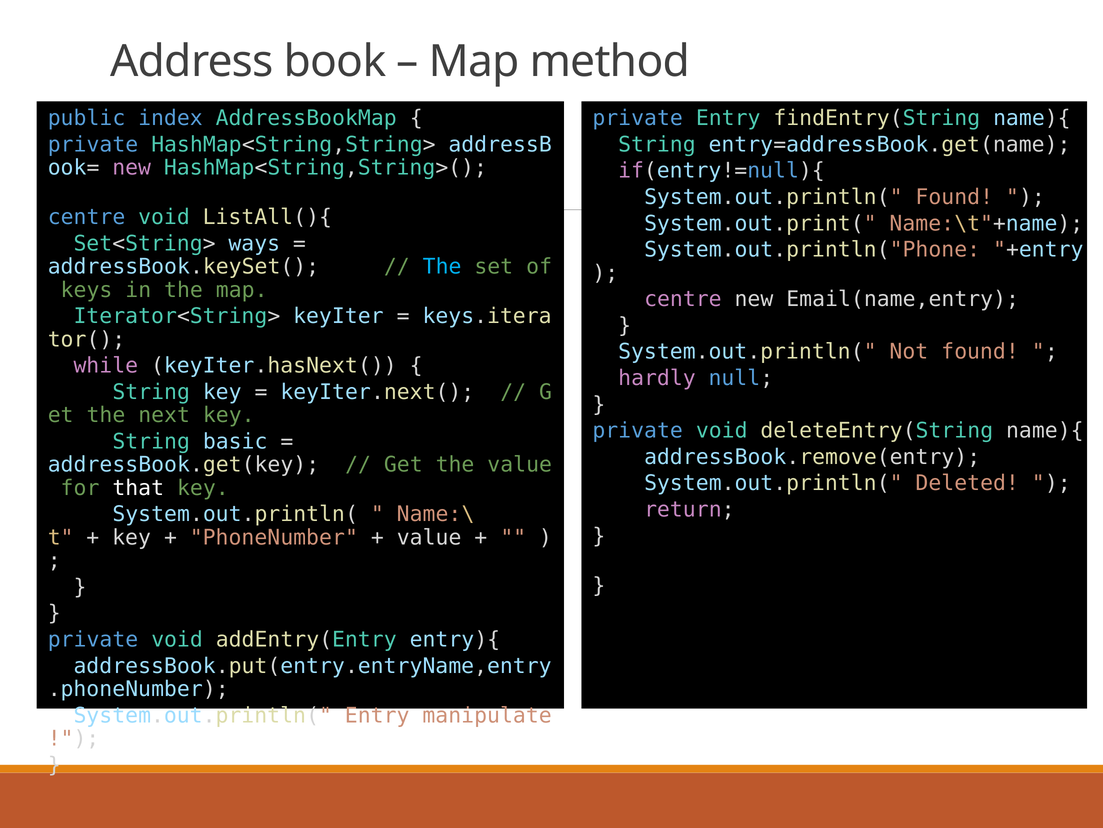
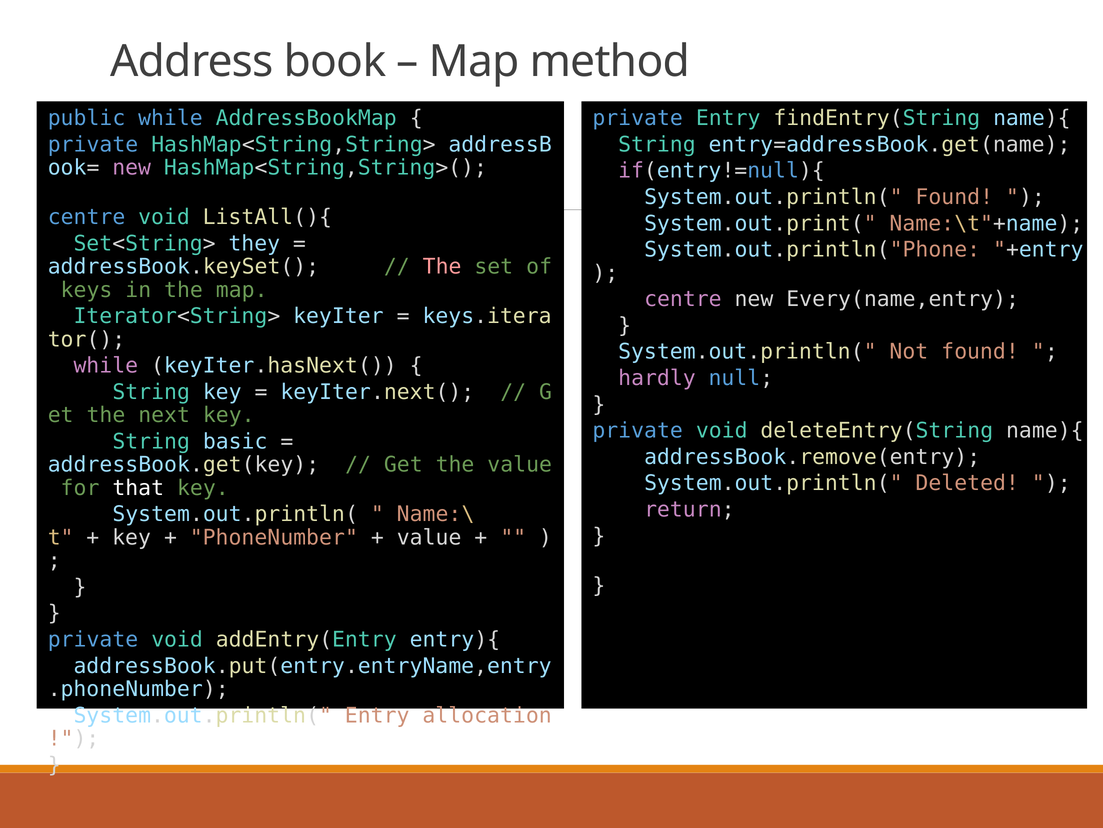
public index: index -> while (170, 118)
ways: ways -> they (254, 243)
The colour: light blue -> pink (442, 267)
Email(name,entry: Email(name,entry -> Every(name,entry (903, 299)
manipulate: manipulate -> allocation (487, 715)
